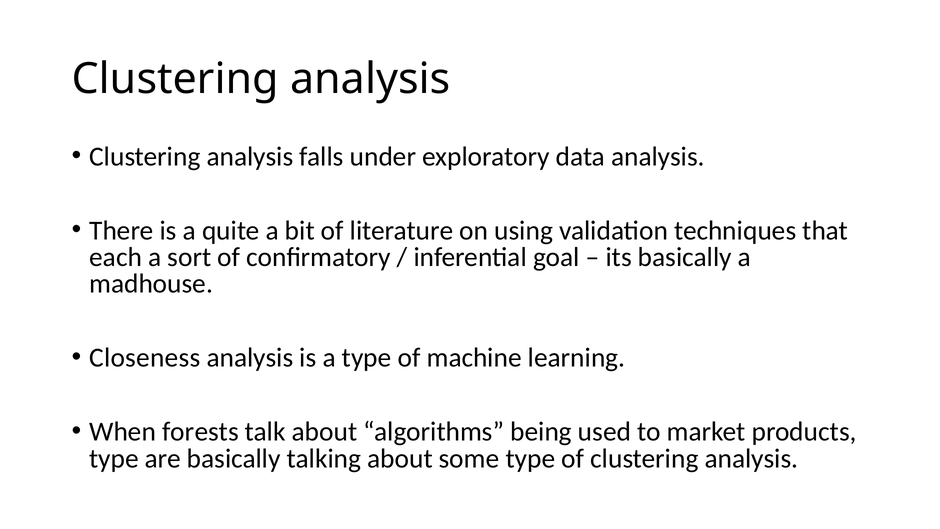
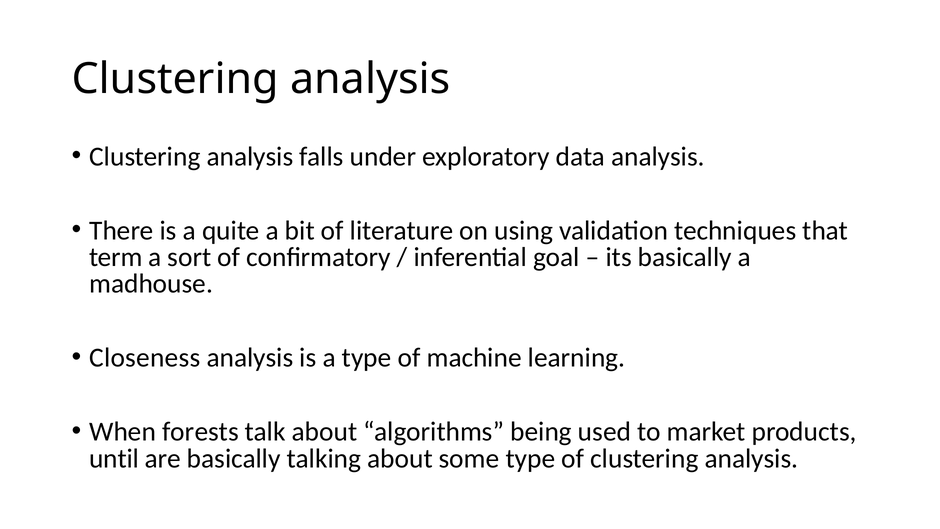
each: each -> term (116, 257)
type: type -> until (114, 458)
